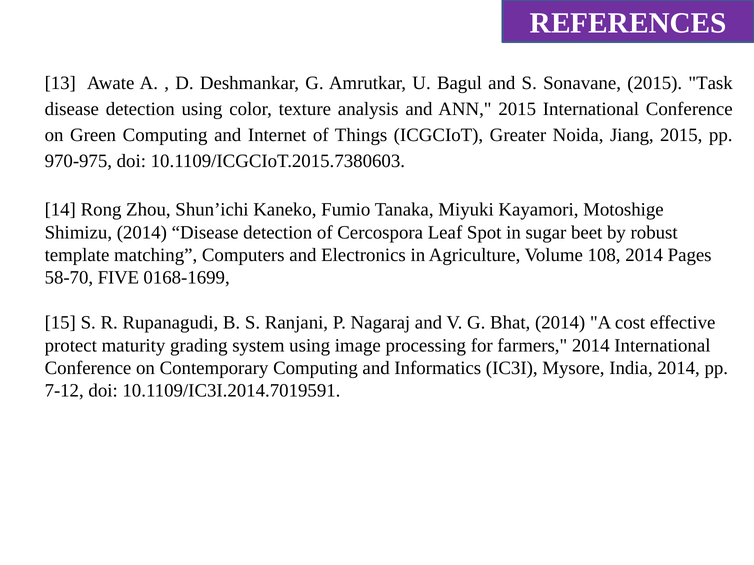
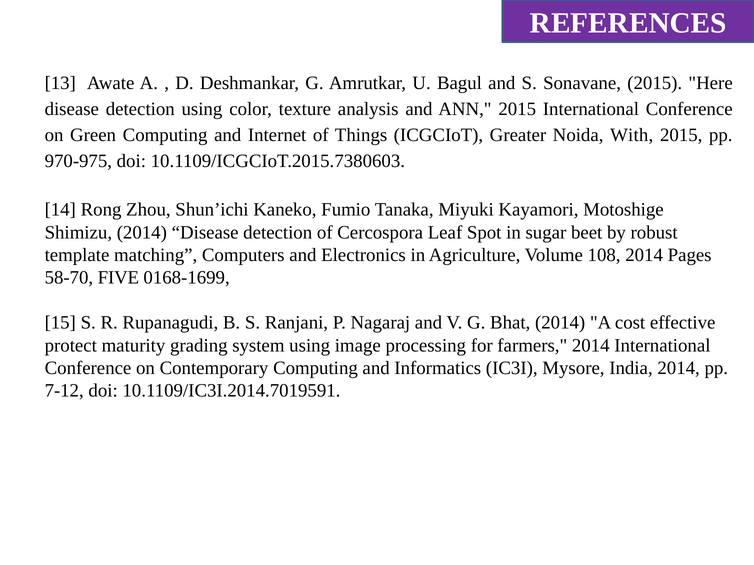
Task: Task -> Here (711, 83)
Jiang: Jiang -> With (632, 135)
